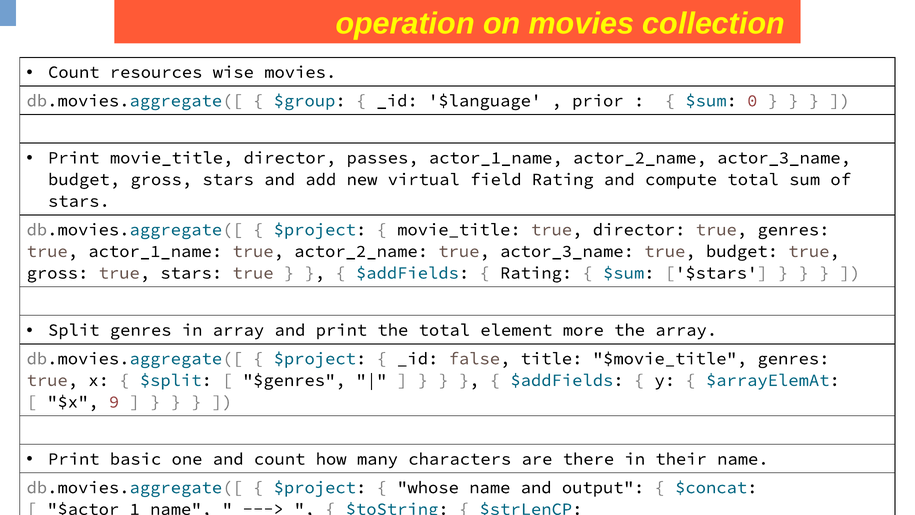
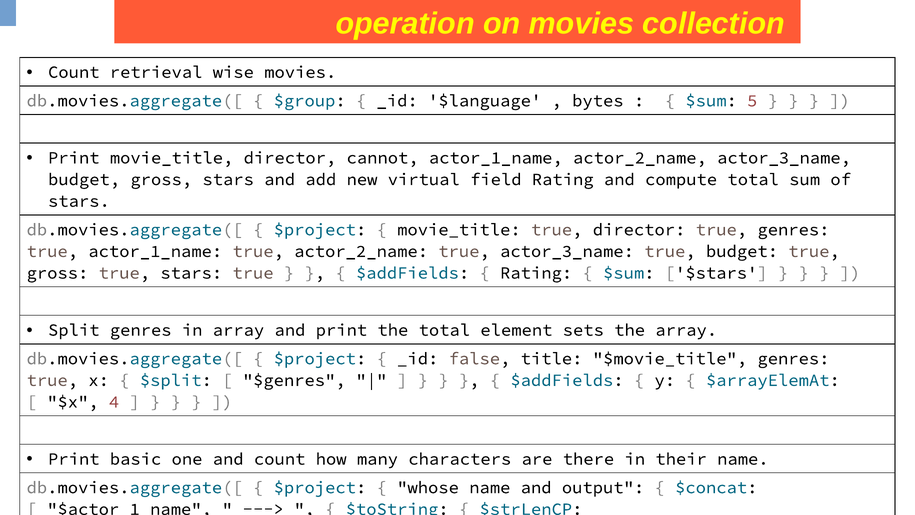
resources: resources -> retrieval (156, 72)
prior: prior -> bytes (598, 101)
0: 0 -> 5 (752, 101)
passes: passes -> cannot (383, 158)
more: more -> sets (583, 330)
9: 9 -> 4 (114, 402)
